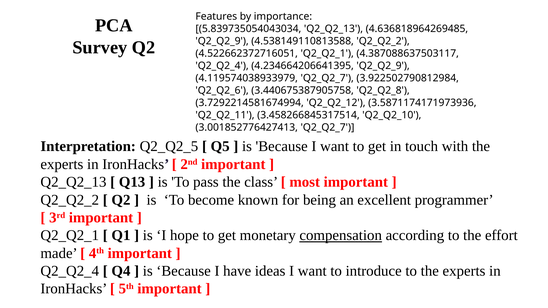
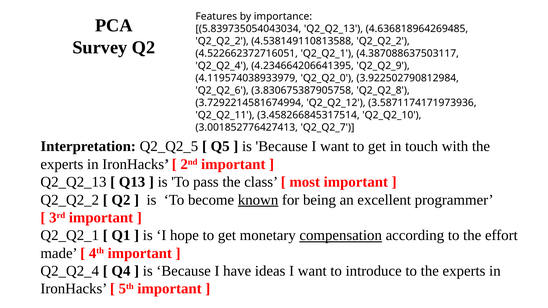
Q2_Q2_9: Q2_Q2_9 -> Q2_Q2_2 (222, 41)
4.119574038933979 Q2_Q2_7: Q2_Q2_7 -> Q2_Q2_0 (327, 78)
3.440675387905758: 3.440675387905758 -> 3.830675387905758 (303, 91)
known underline: none -> present (258, 200)
